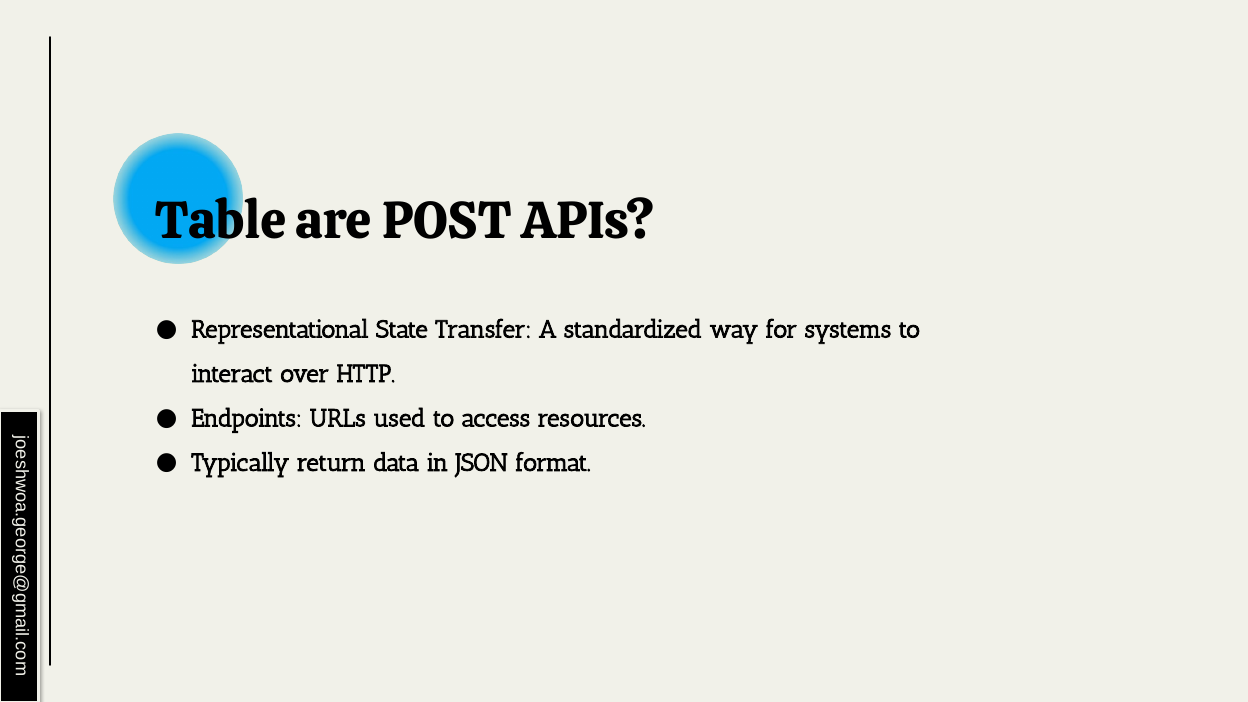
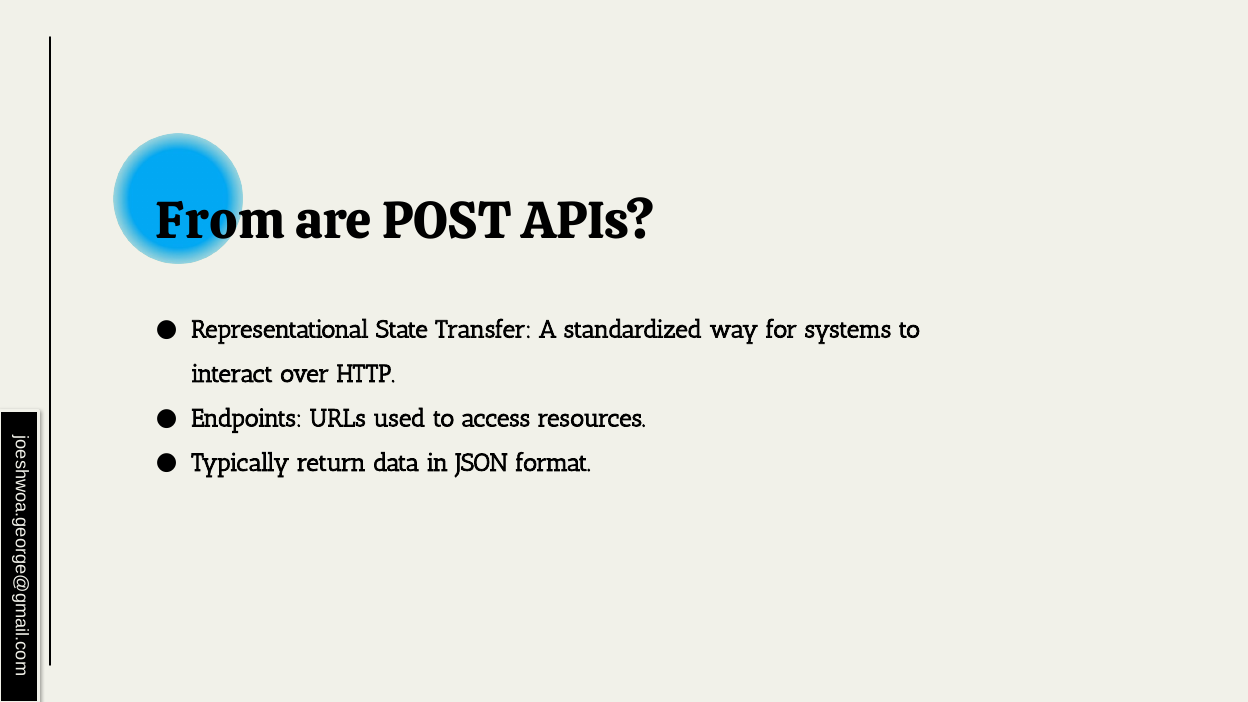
Table: Table -> From (221, 221)
